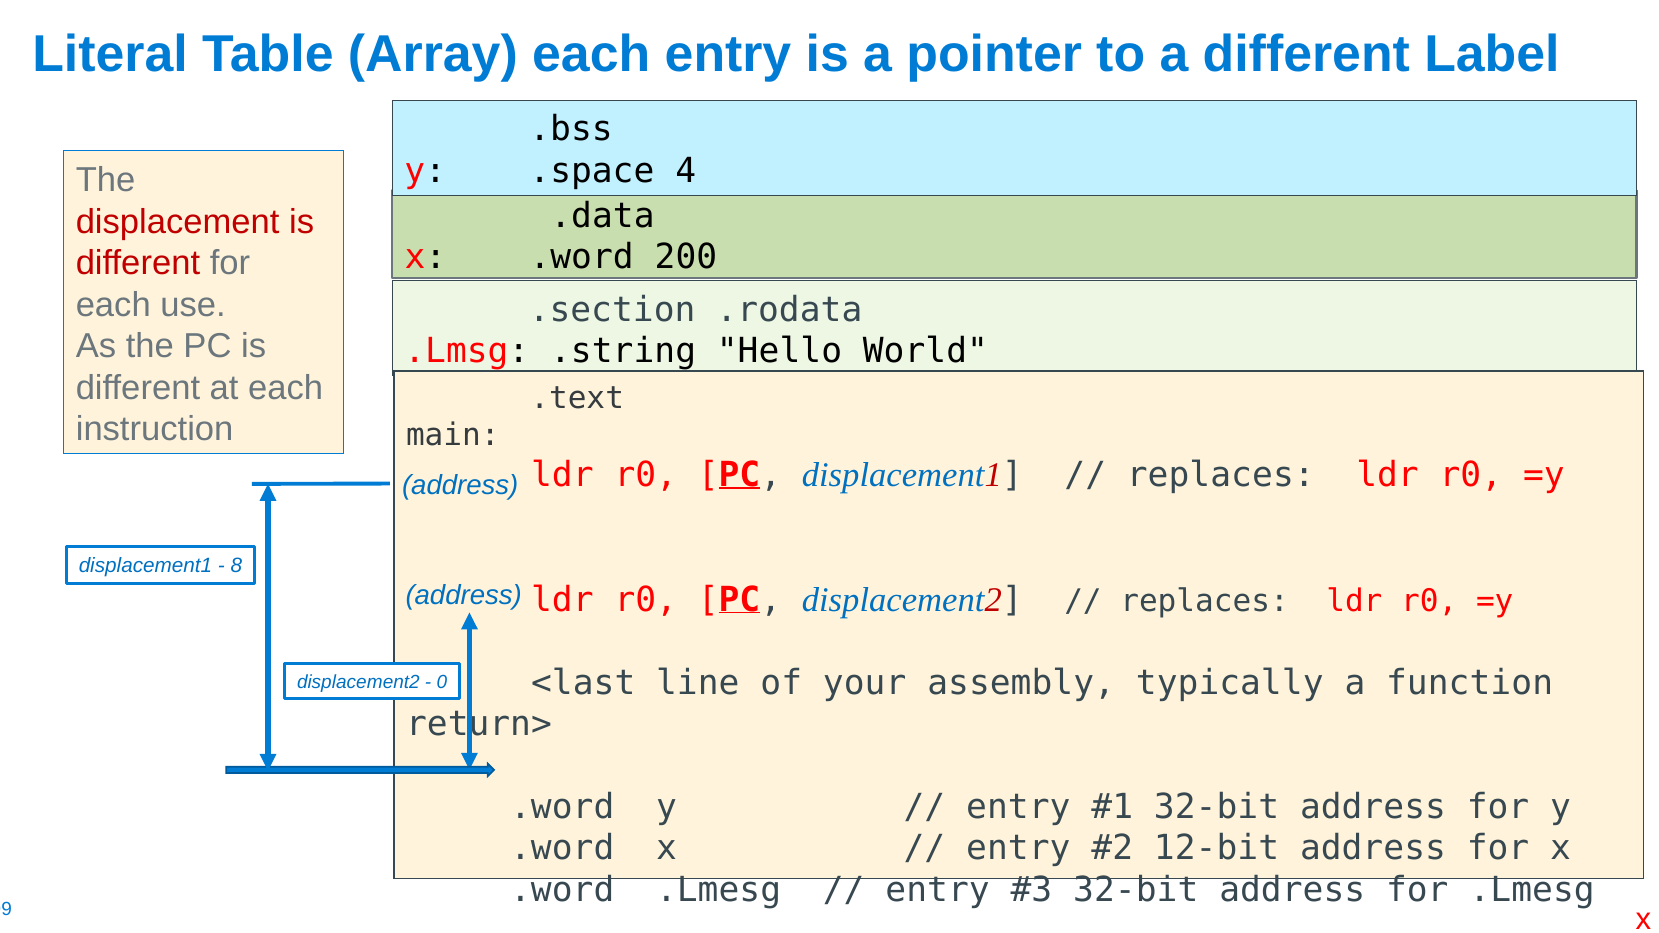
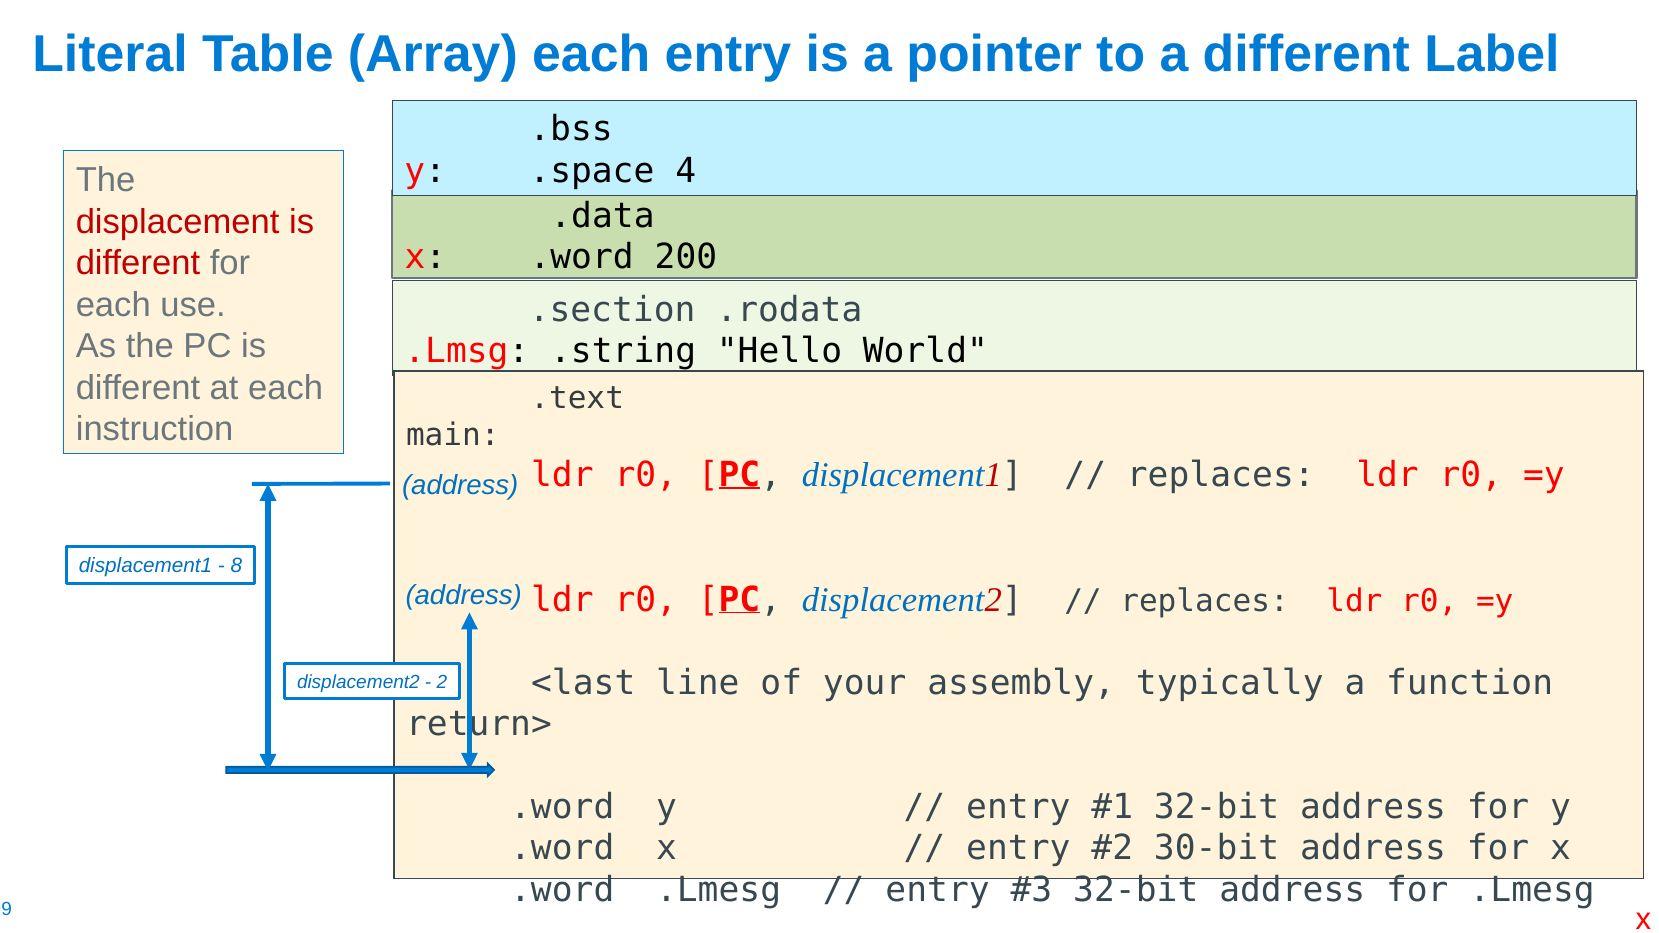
0: 0 -> 2 (442, 683)
12-bit: 12-bit -> 30-bit (1216, 849)
